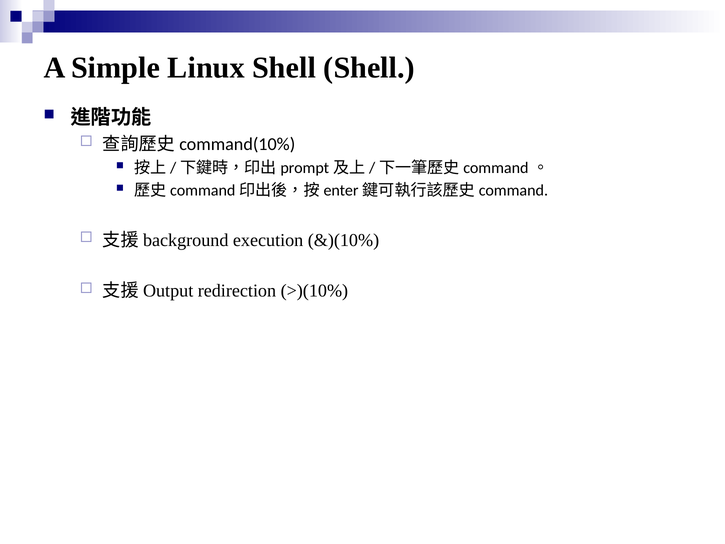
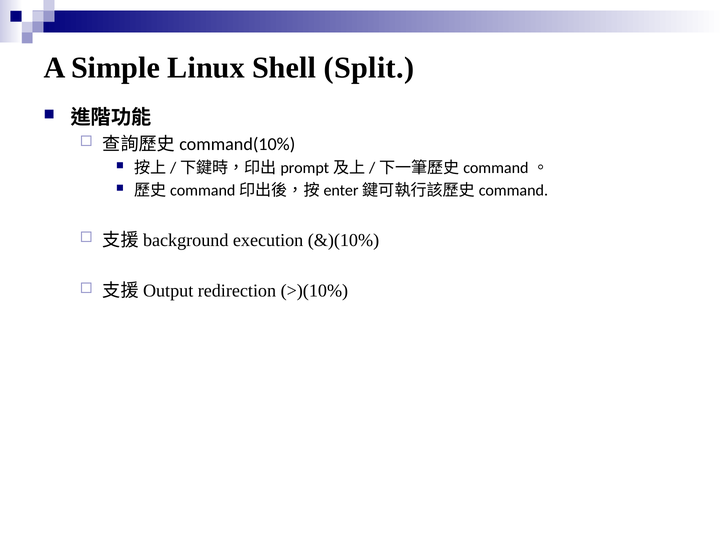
Shell Shell: Shell -> Split (369, 68)
